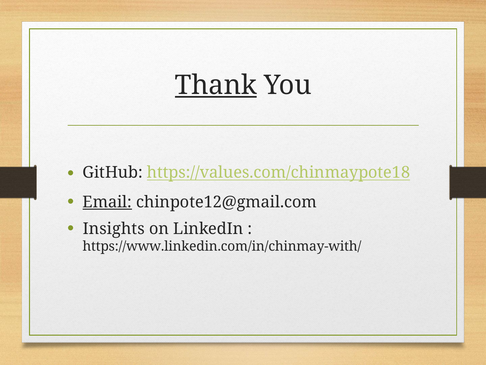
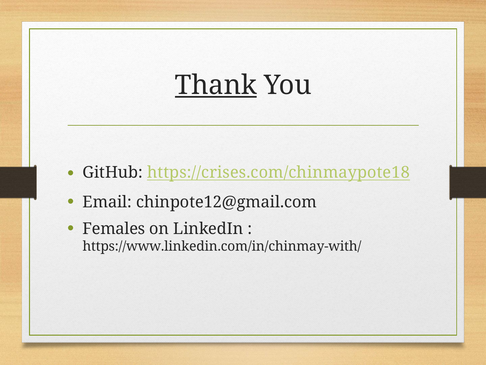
https://values.com/chinmaypote18: https://values.com/chinmaypote18 -> https://crises.com/chinmaypote18 (278, 172)
Email underline: present -> none (107, 202)
Insights: Insights -> Females (114, 229)
